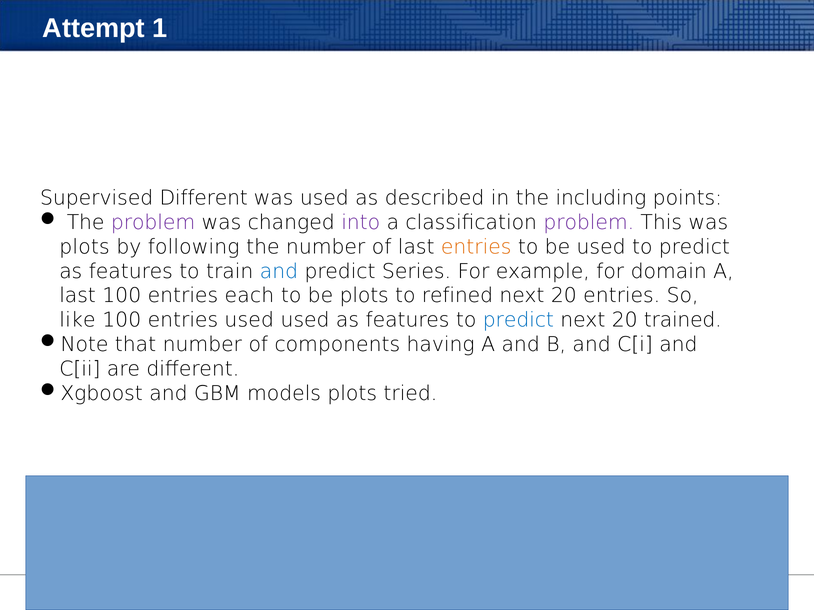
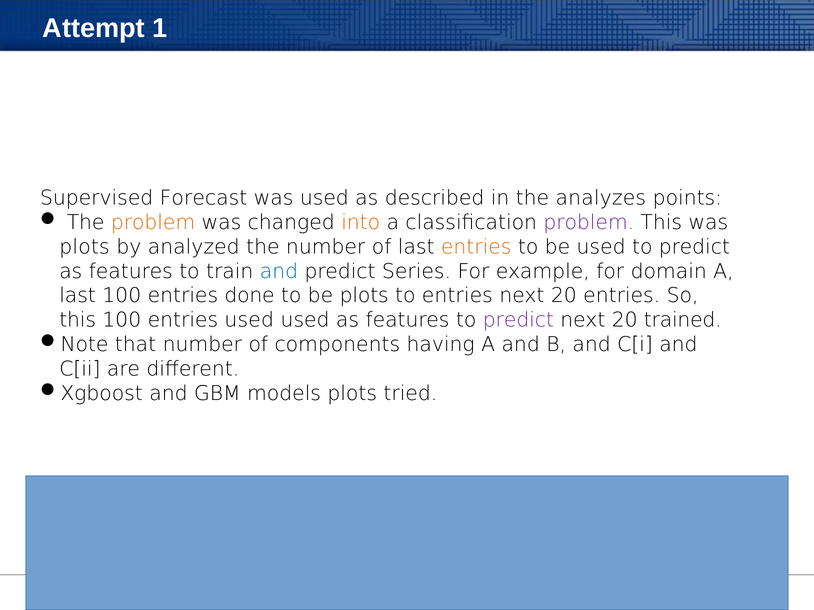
Supervised Different: Different -> Forecast (204, 198)
including: including -> analyzes (601, 198)
problem colour: purple -> orange (153, 223)
into colour: purple -> orange (361, 223)
following: following -> analyzed (194, 247)
each: each -> done (250, 296)
to refined: refined -> entries (457, 296)
like: like -> this (78, 320)
predict colour: blue -> purple (518, 320)
